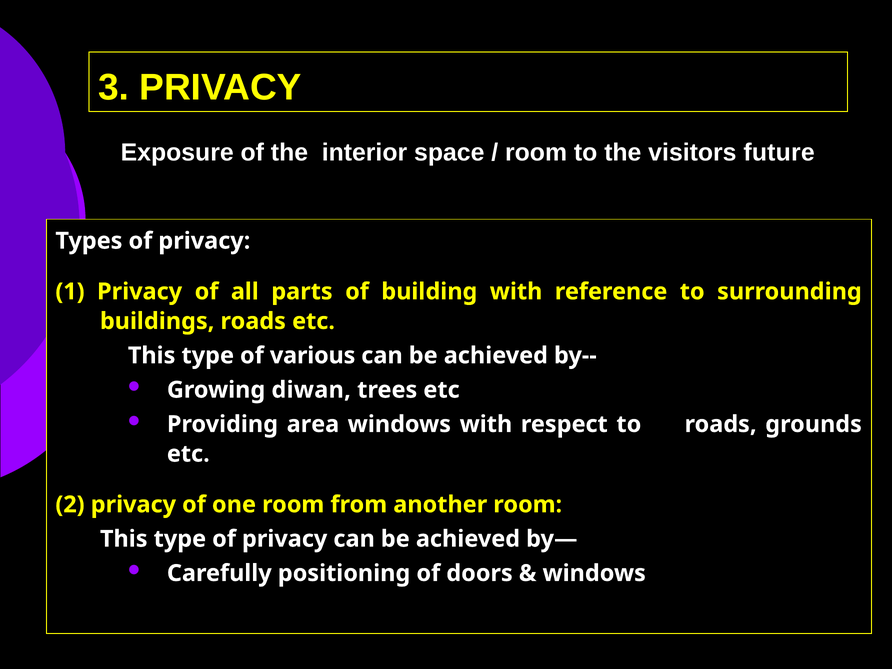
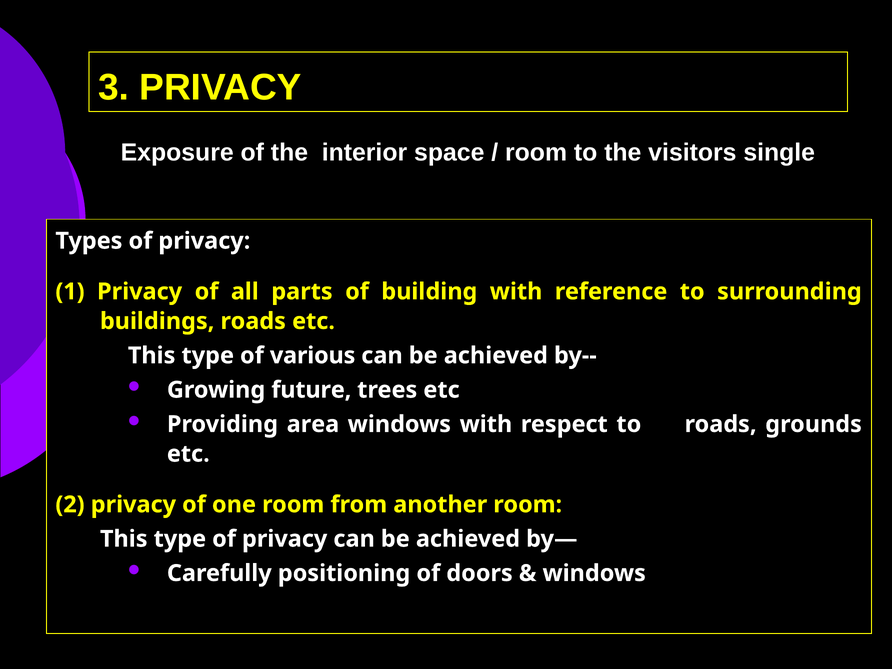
future: future -> single (779, 153)
diwan: diwan -> future (311, 390)
